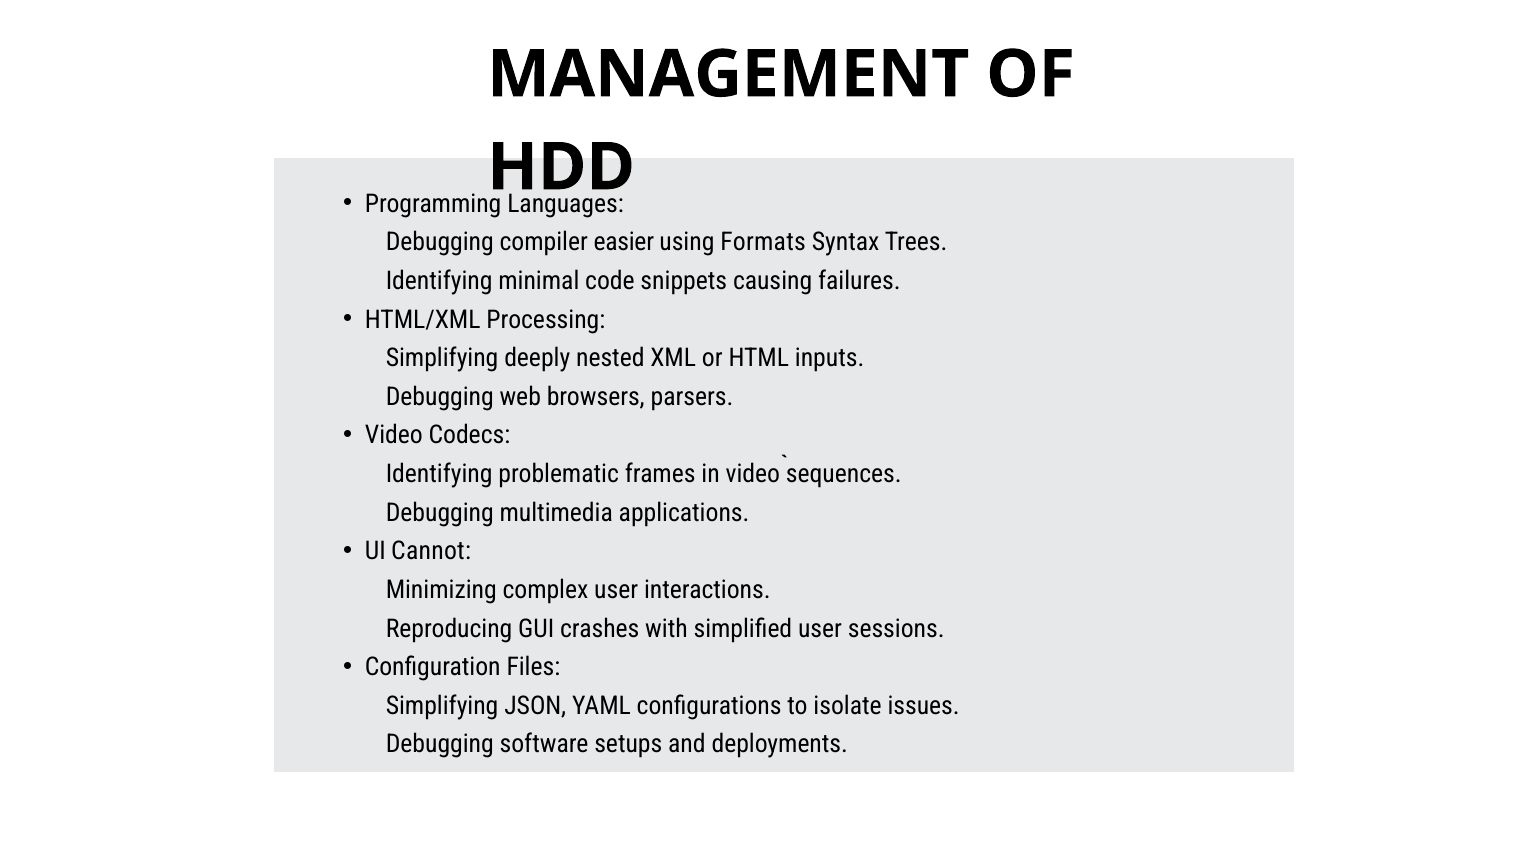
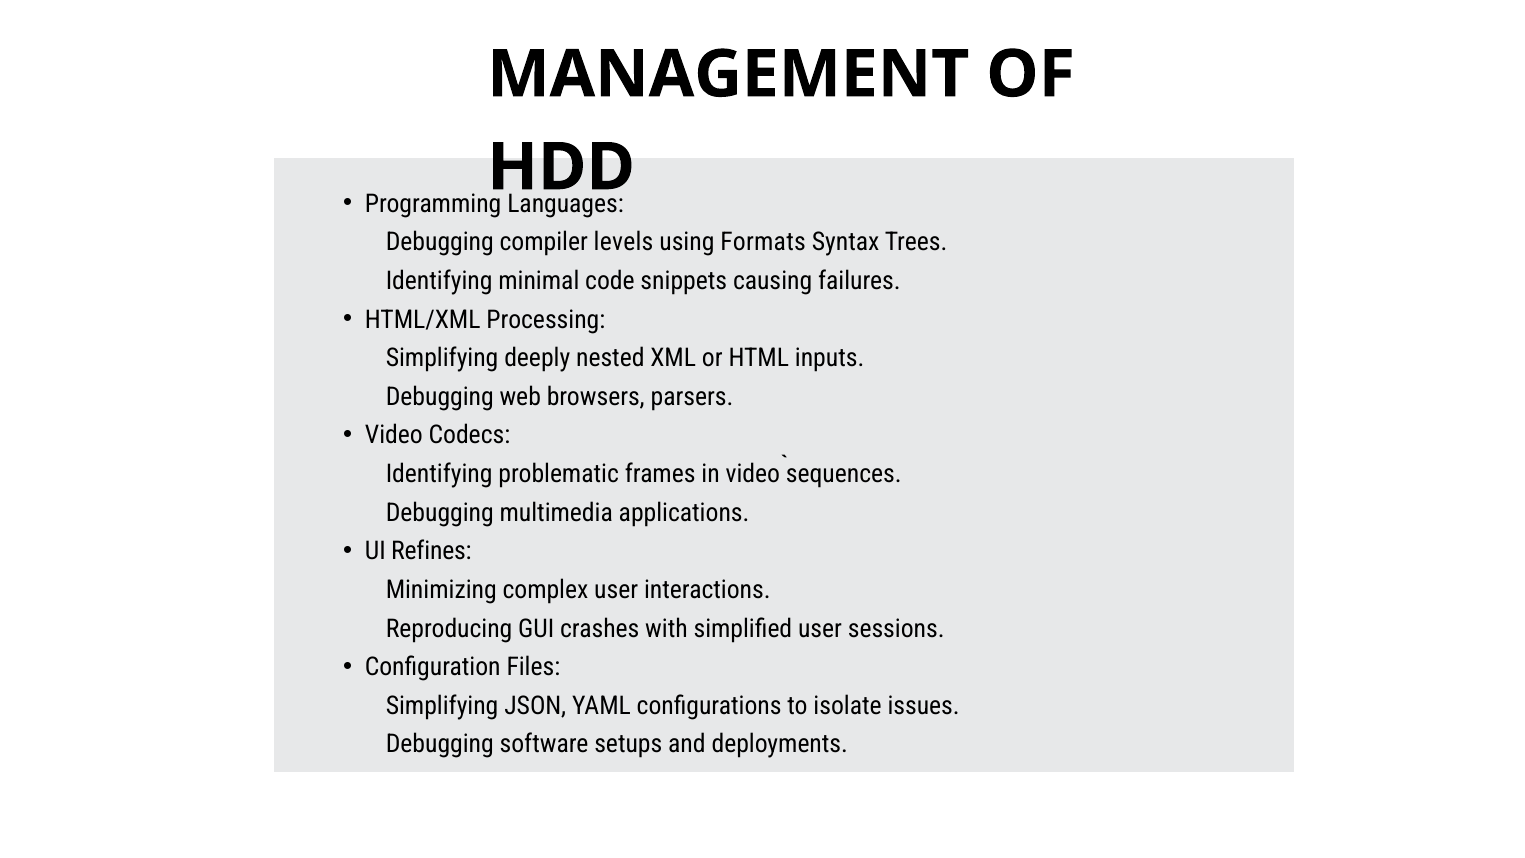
easier: easier -> levels (624, 242)
Cannot: Cannot -> Refines (431, 551)
